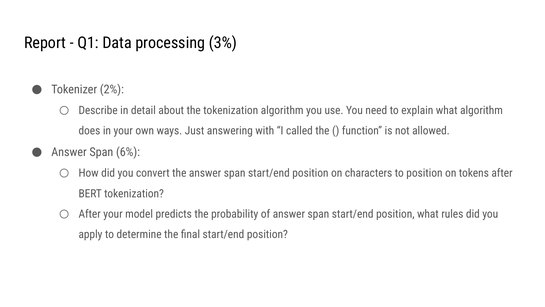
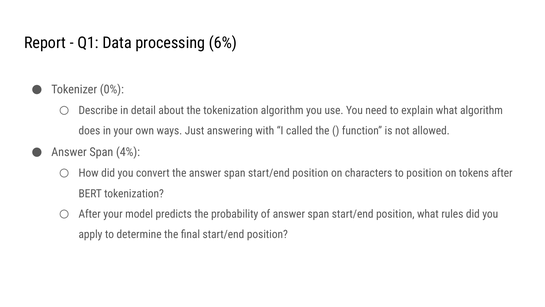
3%: 3% -> 6% (223, 43)
2%: 2% -> 0% (112, 89)
6%: 6% -> 4% (128, 152)
